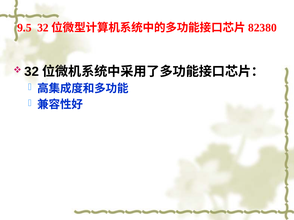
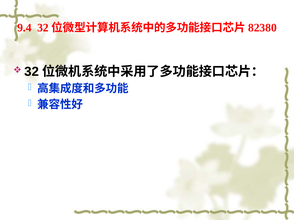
9.5: 9.5 -> 9.4 (24, 28)
